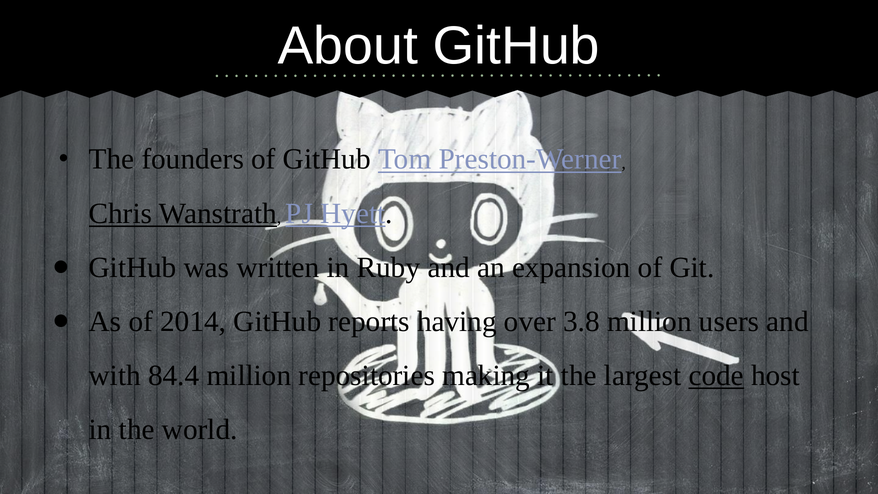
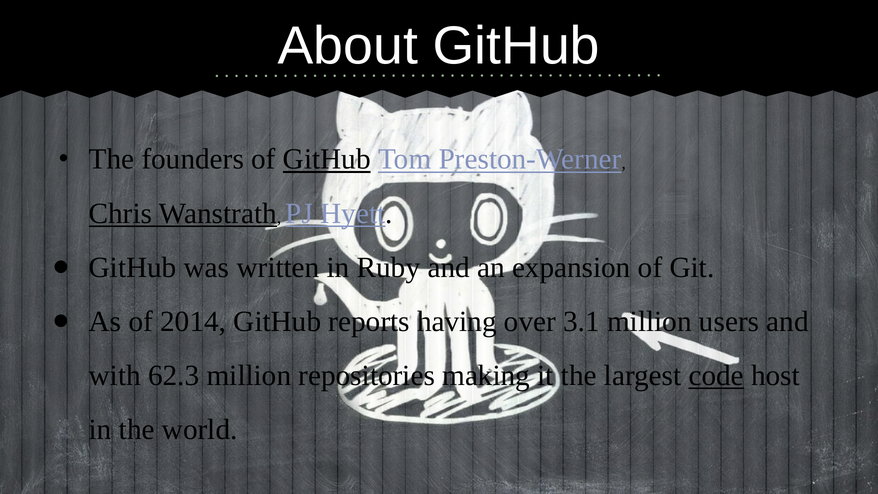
GitHub underline: none -> present (327, 159)
3.8: 3.8 -> 3.1 (582, 321)
84.4: 84.4 -> 62.3 (174, 376)
